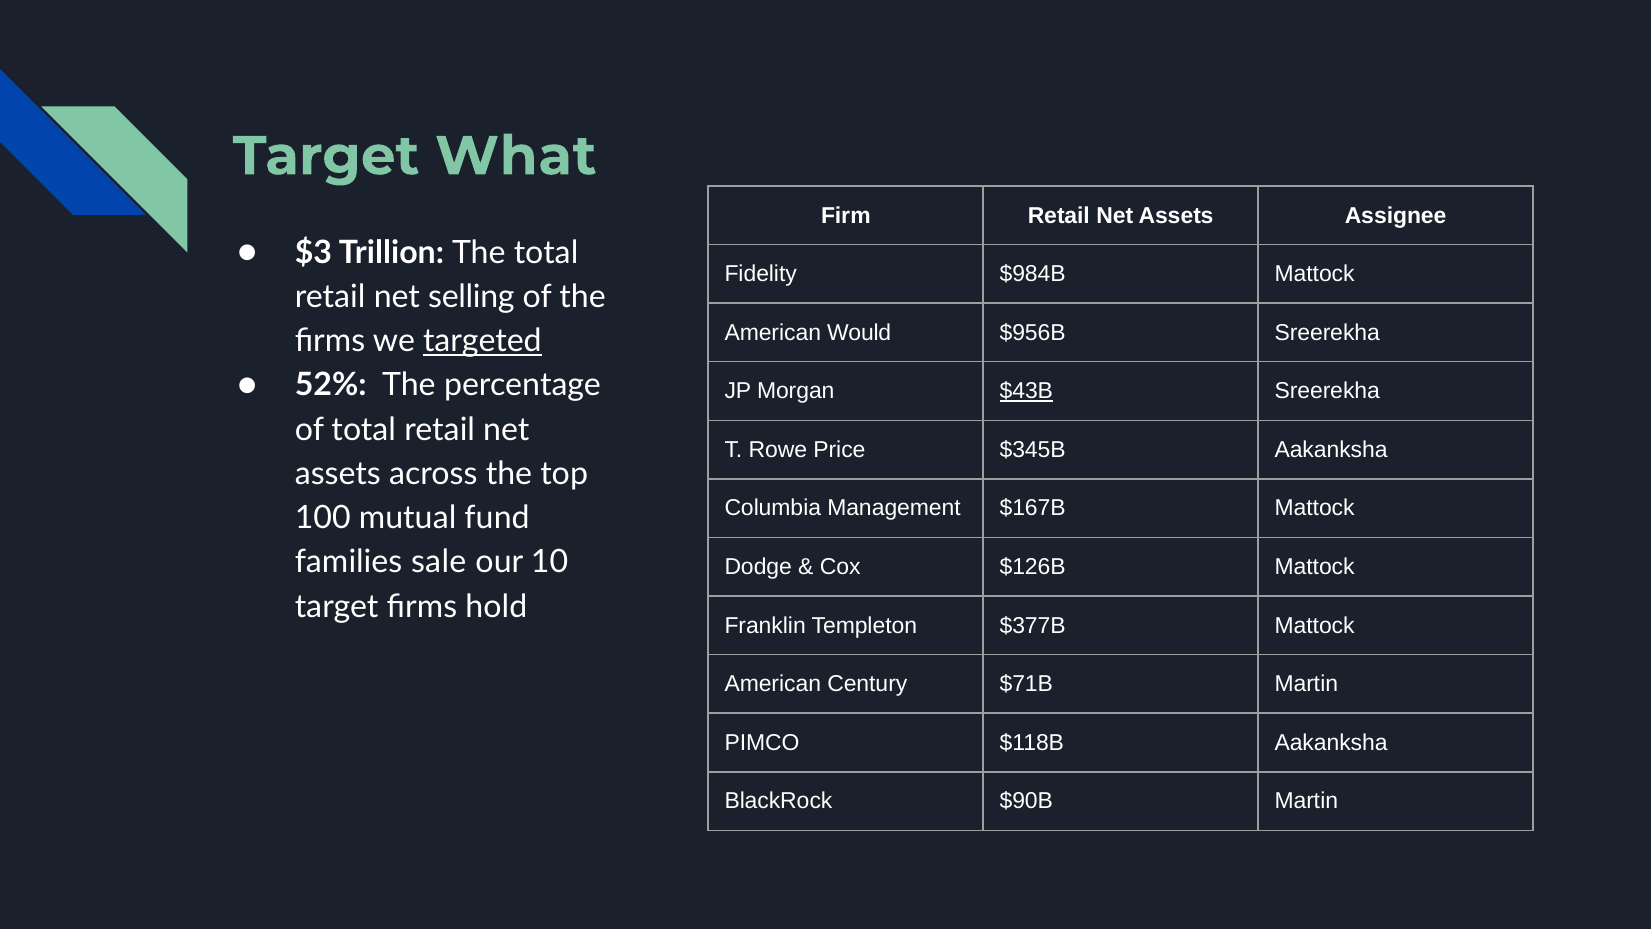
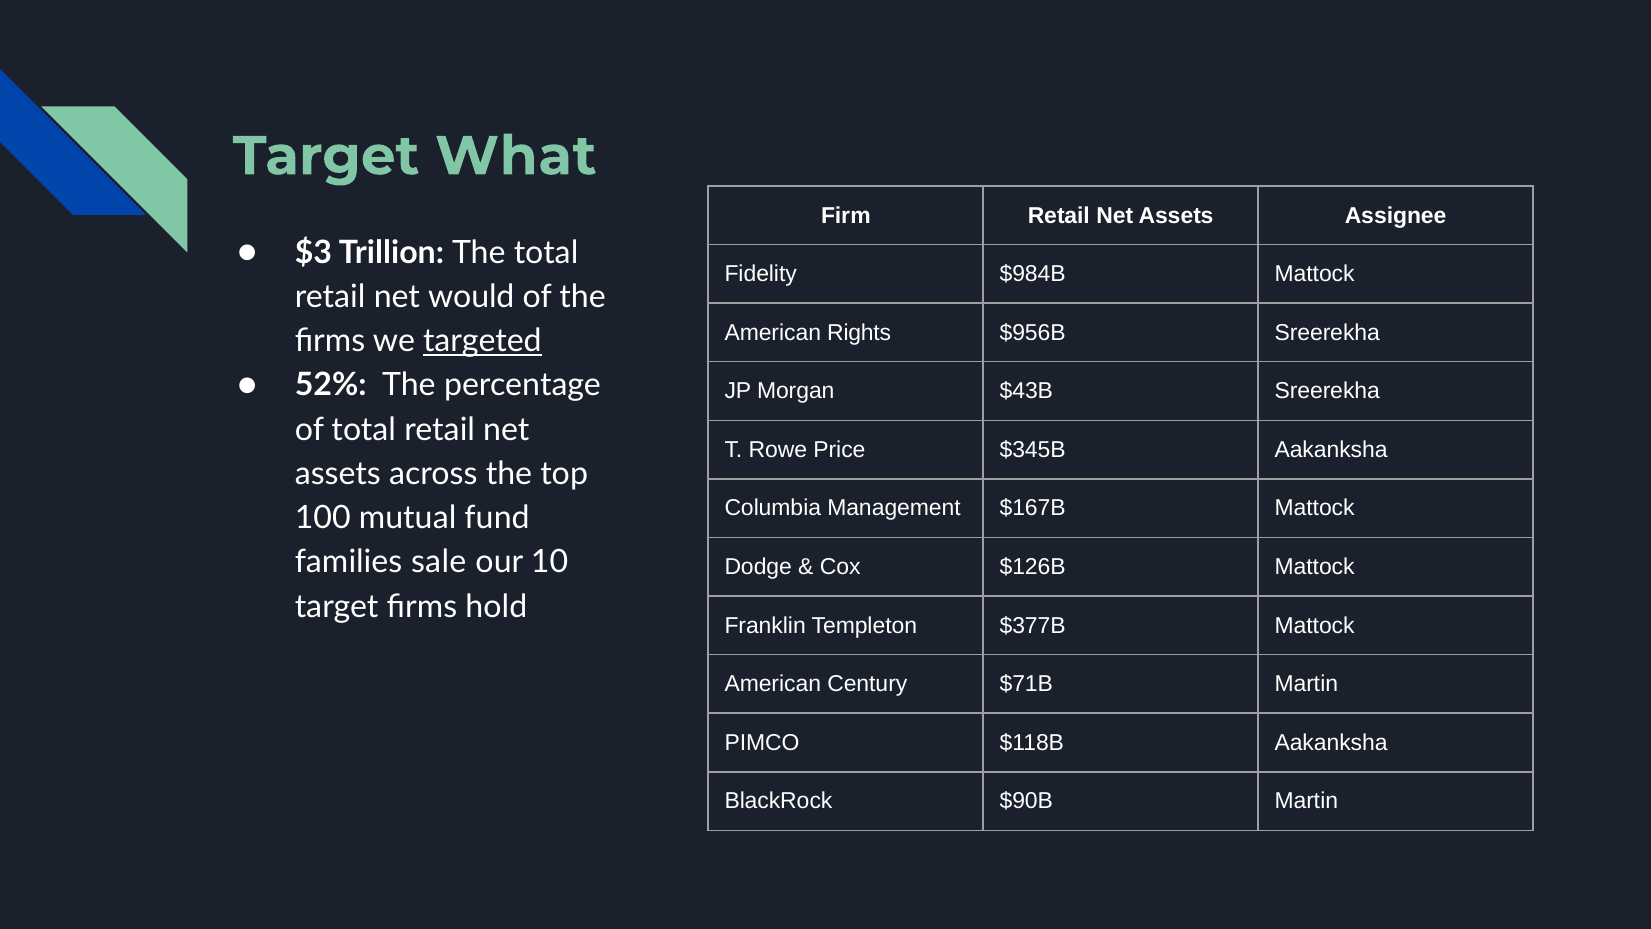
selling: selling -> would (471, 297)
Would: Would -> Rights (859, 333)
$43B underline: present -> none (1026, 391)
